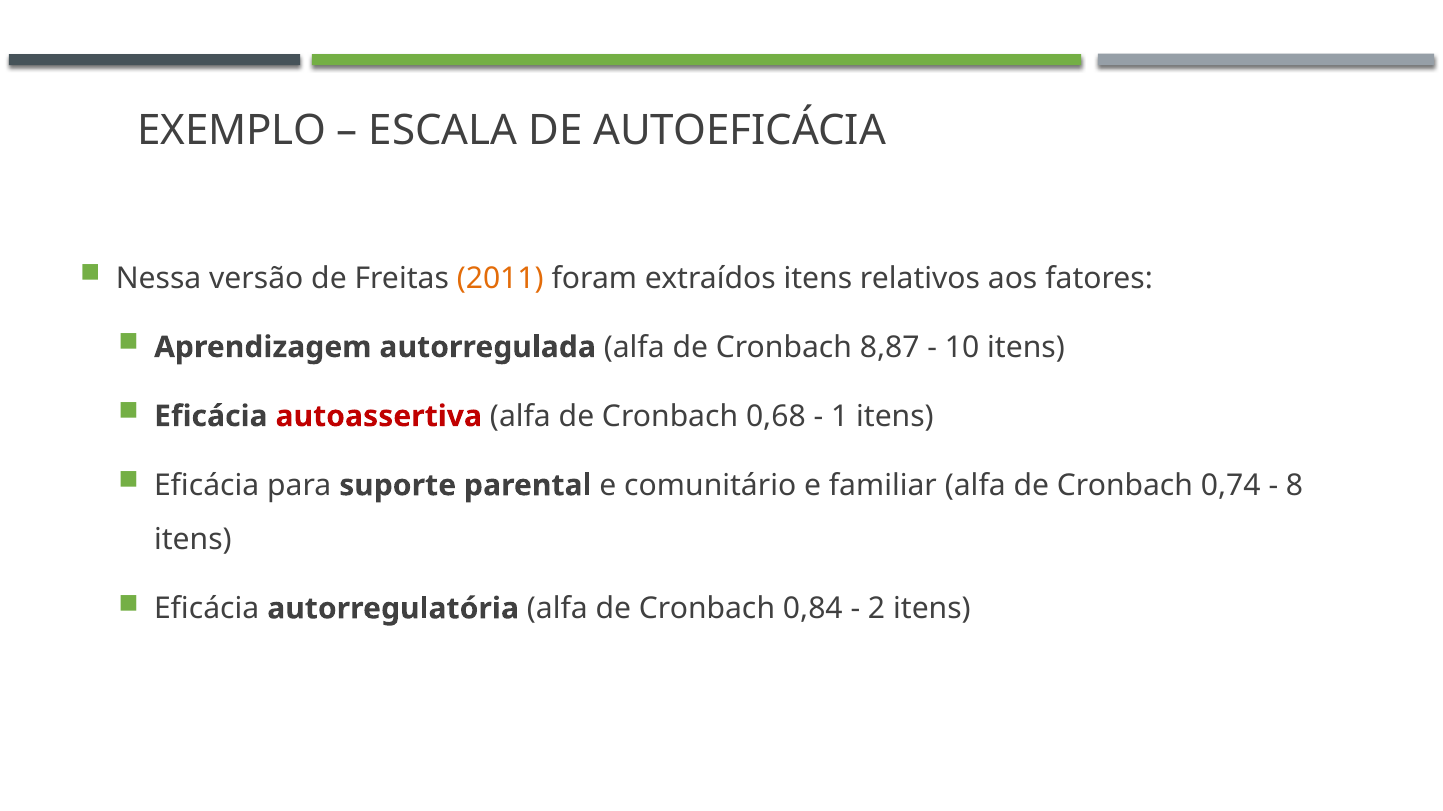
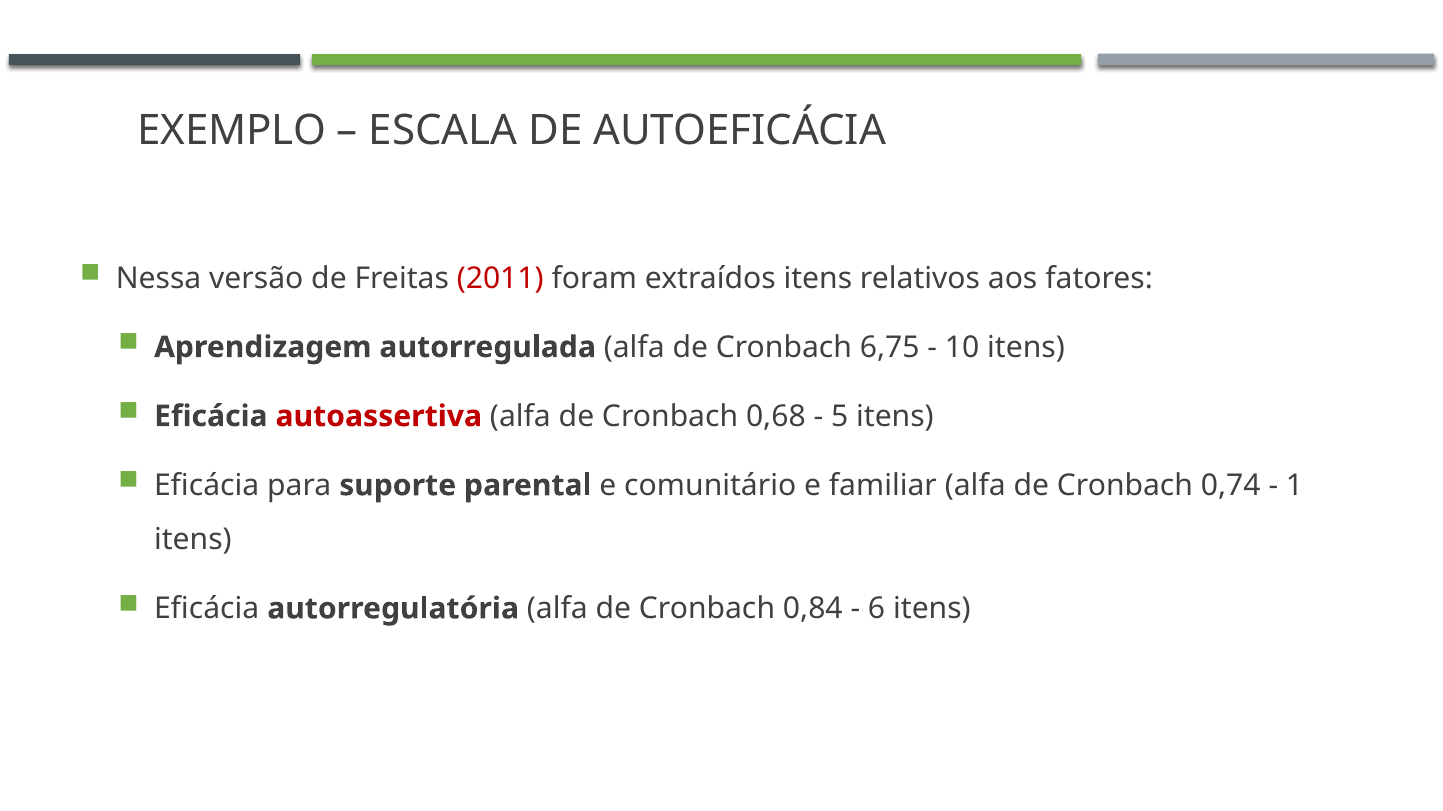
2011 colour: orange -> red (500, 278)
8,87: 8,87 -> 6,75 (890, 347)
1: 1 -> 5 (840, 417)
8: 8 -> 1 (1295, 486)
2: 2 -> 6 (877, 609)
